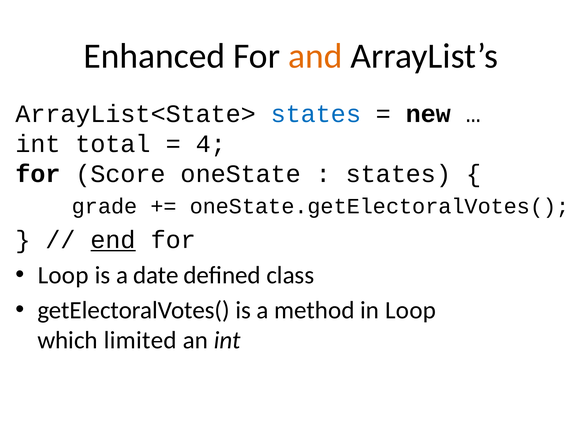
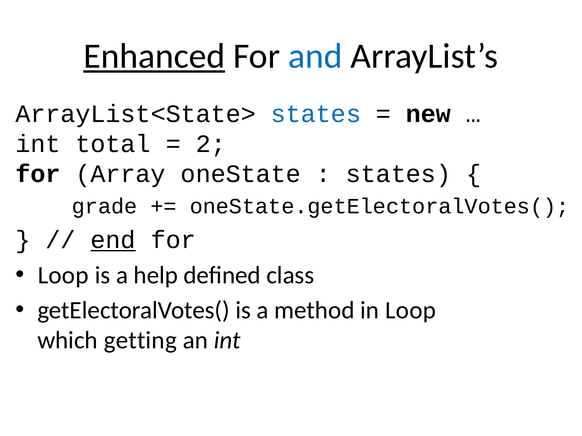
Enhanced underline: none -> present (154, 56)
and colour: orange -> blue (315, 56)
4: 4 -> 2 (211, 144)
Score: Score -> Array (121, 174)
date: date -> help (156, 275)
limited: limited -> getting (140, 341)
